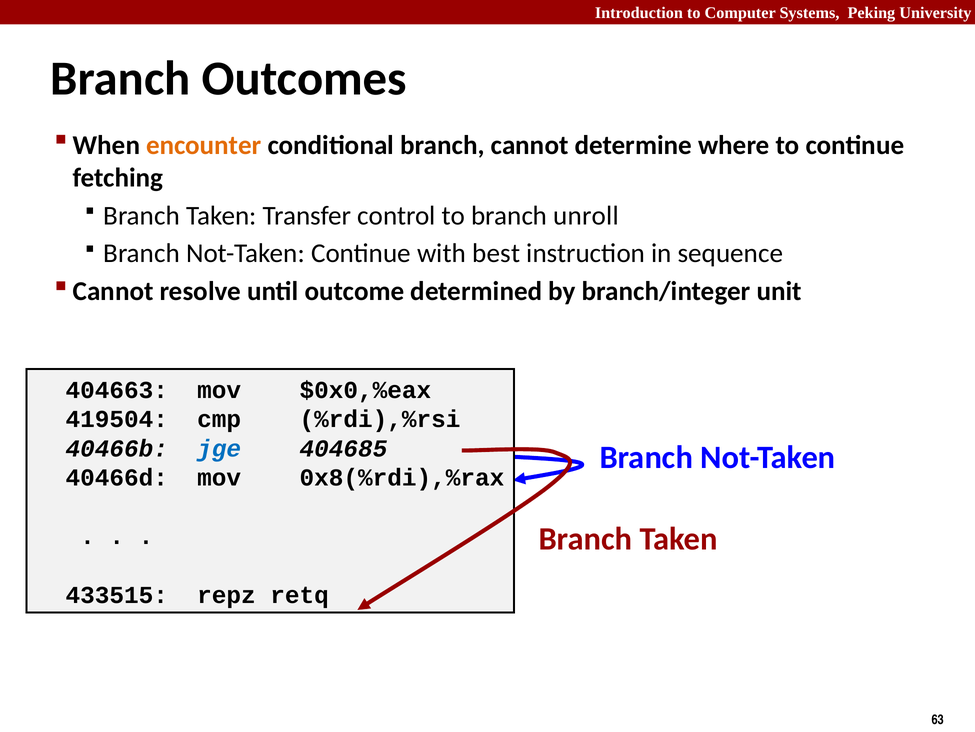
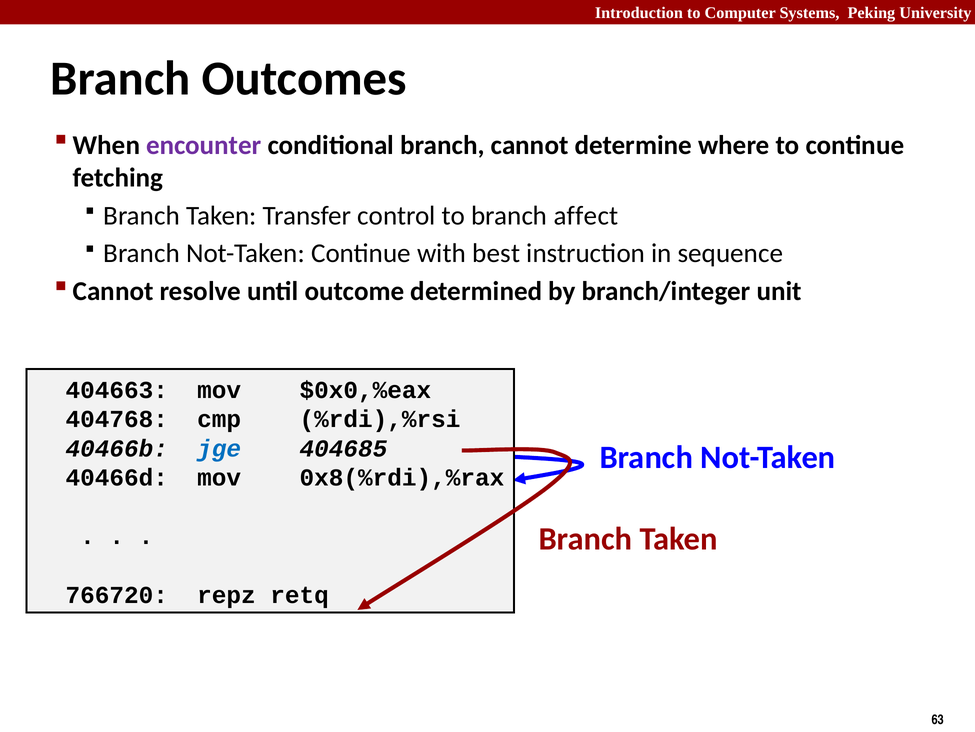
encounter colour: orange -> purple (204, 145)
unroll: unroll -> affect (586, 215)
419504: 419504 -> 404768 (117, 419)
433515: 433515 -> 766720 (117, 594)
